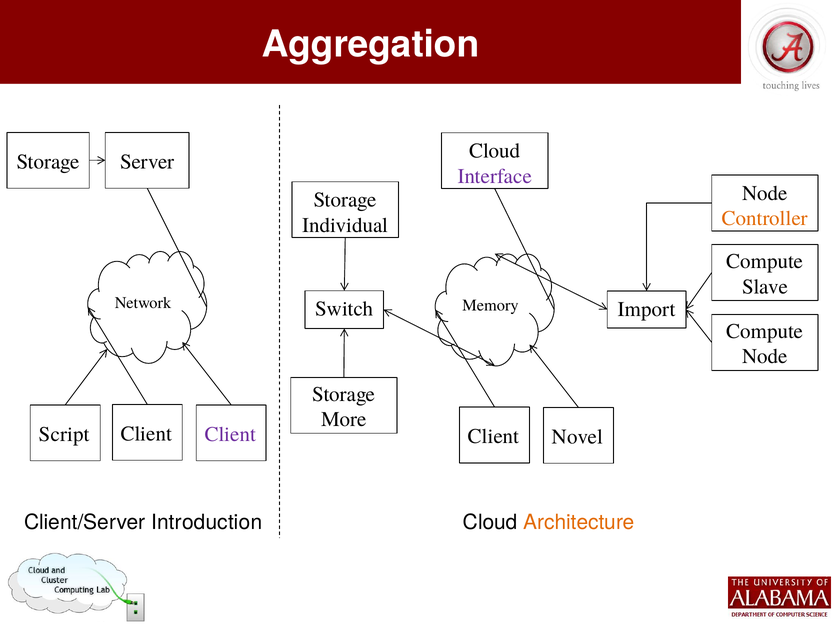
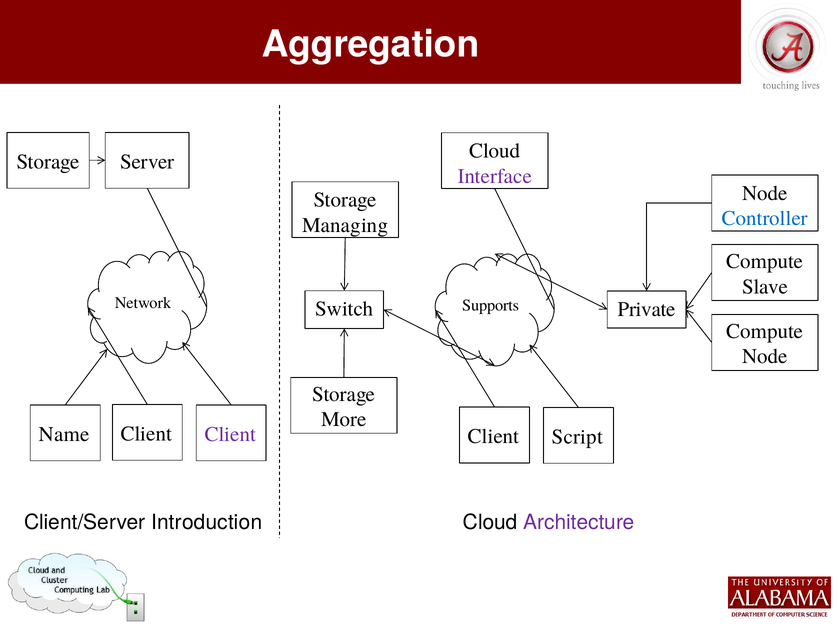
Controller colour: orange -> blue (765, 219)
Individual: Individual -> Managing (345, 225)
Memory: Memory -> Supports (491, 305)
Import: Import -> Private (647, 309)
Script: Script -> Name (64, 434)
Novel: Novel -> Script (577, 437)
Architecture colour: orange -> purple (579, 523)
